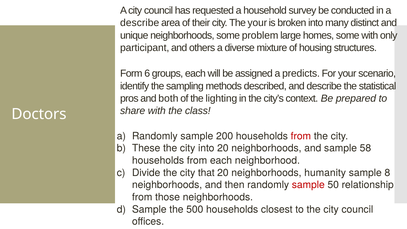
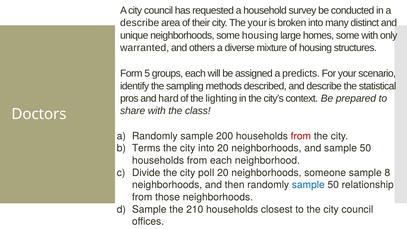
some problem: problem -> housing (260, 35)
participant: participant -> warranted (145, 48)
6: 6 -> 5 (147, 74)
both: both -> hard (168, 98)
These: These -> Terms (146, 148)
and sample 58: 58 -> 50 (365, 148)
that: that -> poll (206, 173)
humanity: humanity -> someone (325, 173)
sample colour: red -> blue (308, 185)
500: 500 -> 210 (195, 209)
